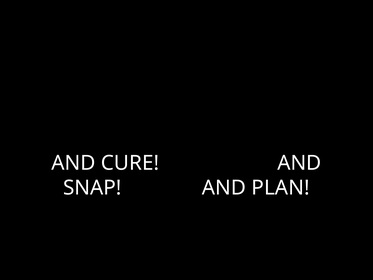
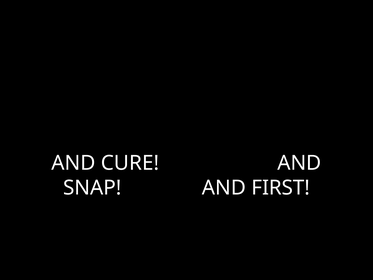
PLAN: PLAN -> FIRST (281, 188)
